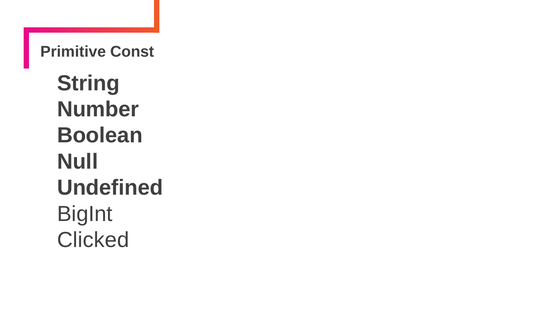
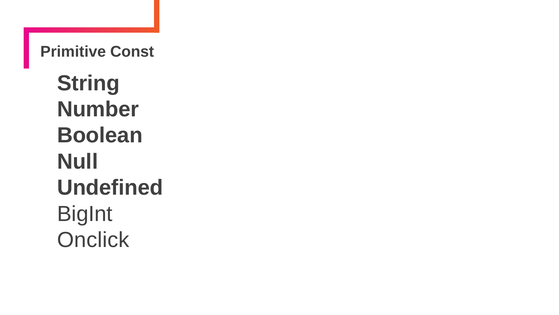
Clicked: Clicked -> Onclick (93, 240)
